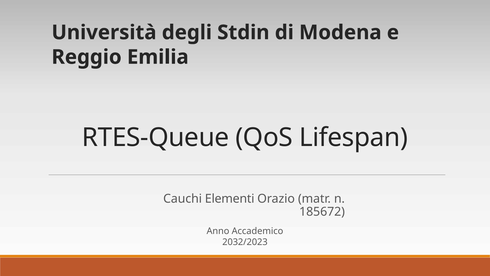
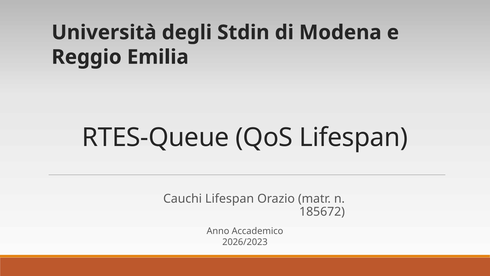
Cauchi Elementi: Elementi -> Lifespan (230, 198)
2032/2023: 2032/2023 -> 2026/2023 (245, 242)
